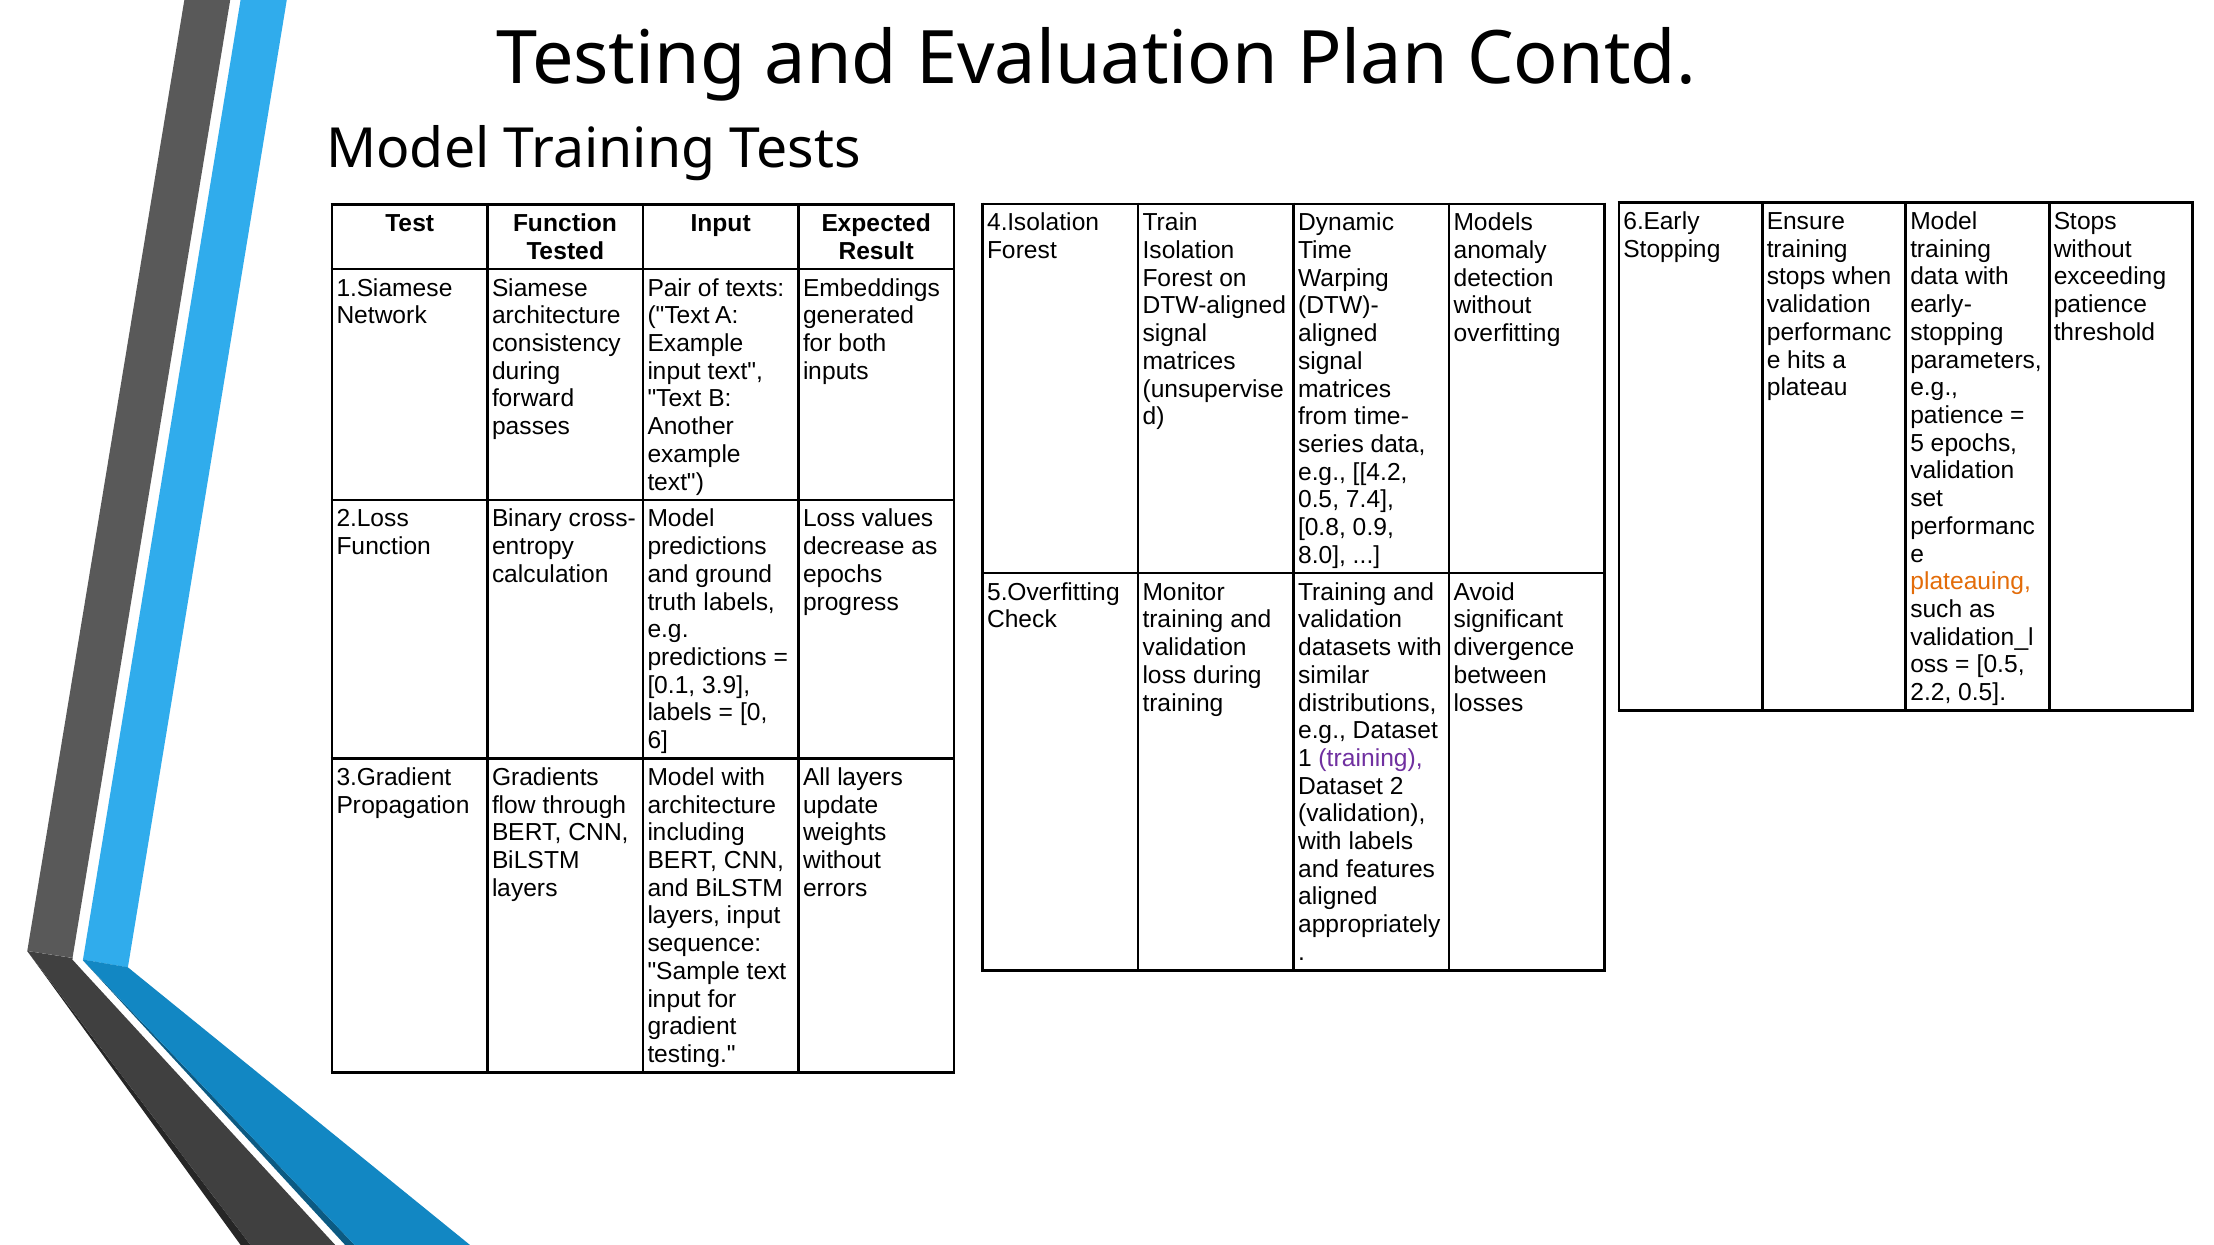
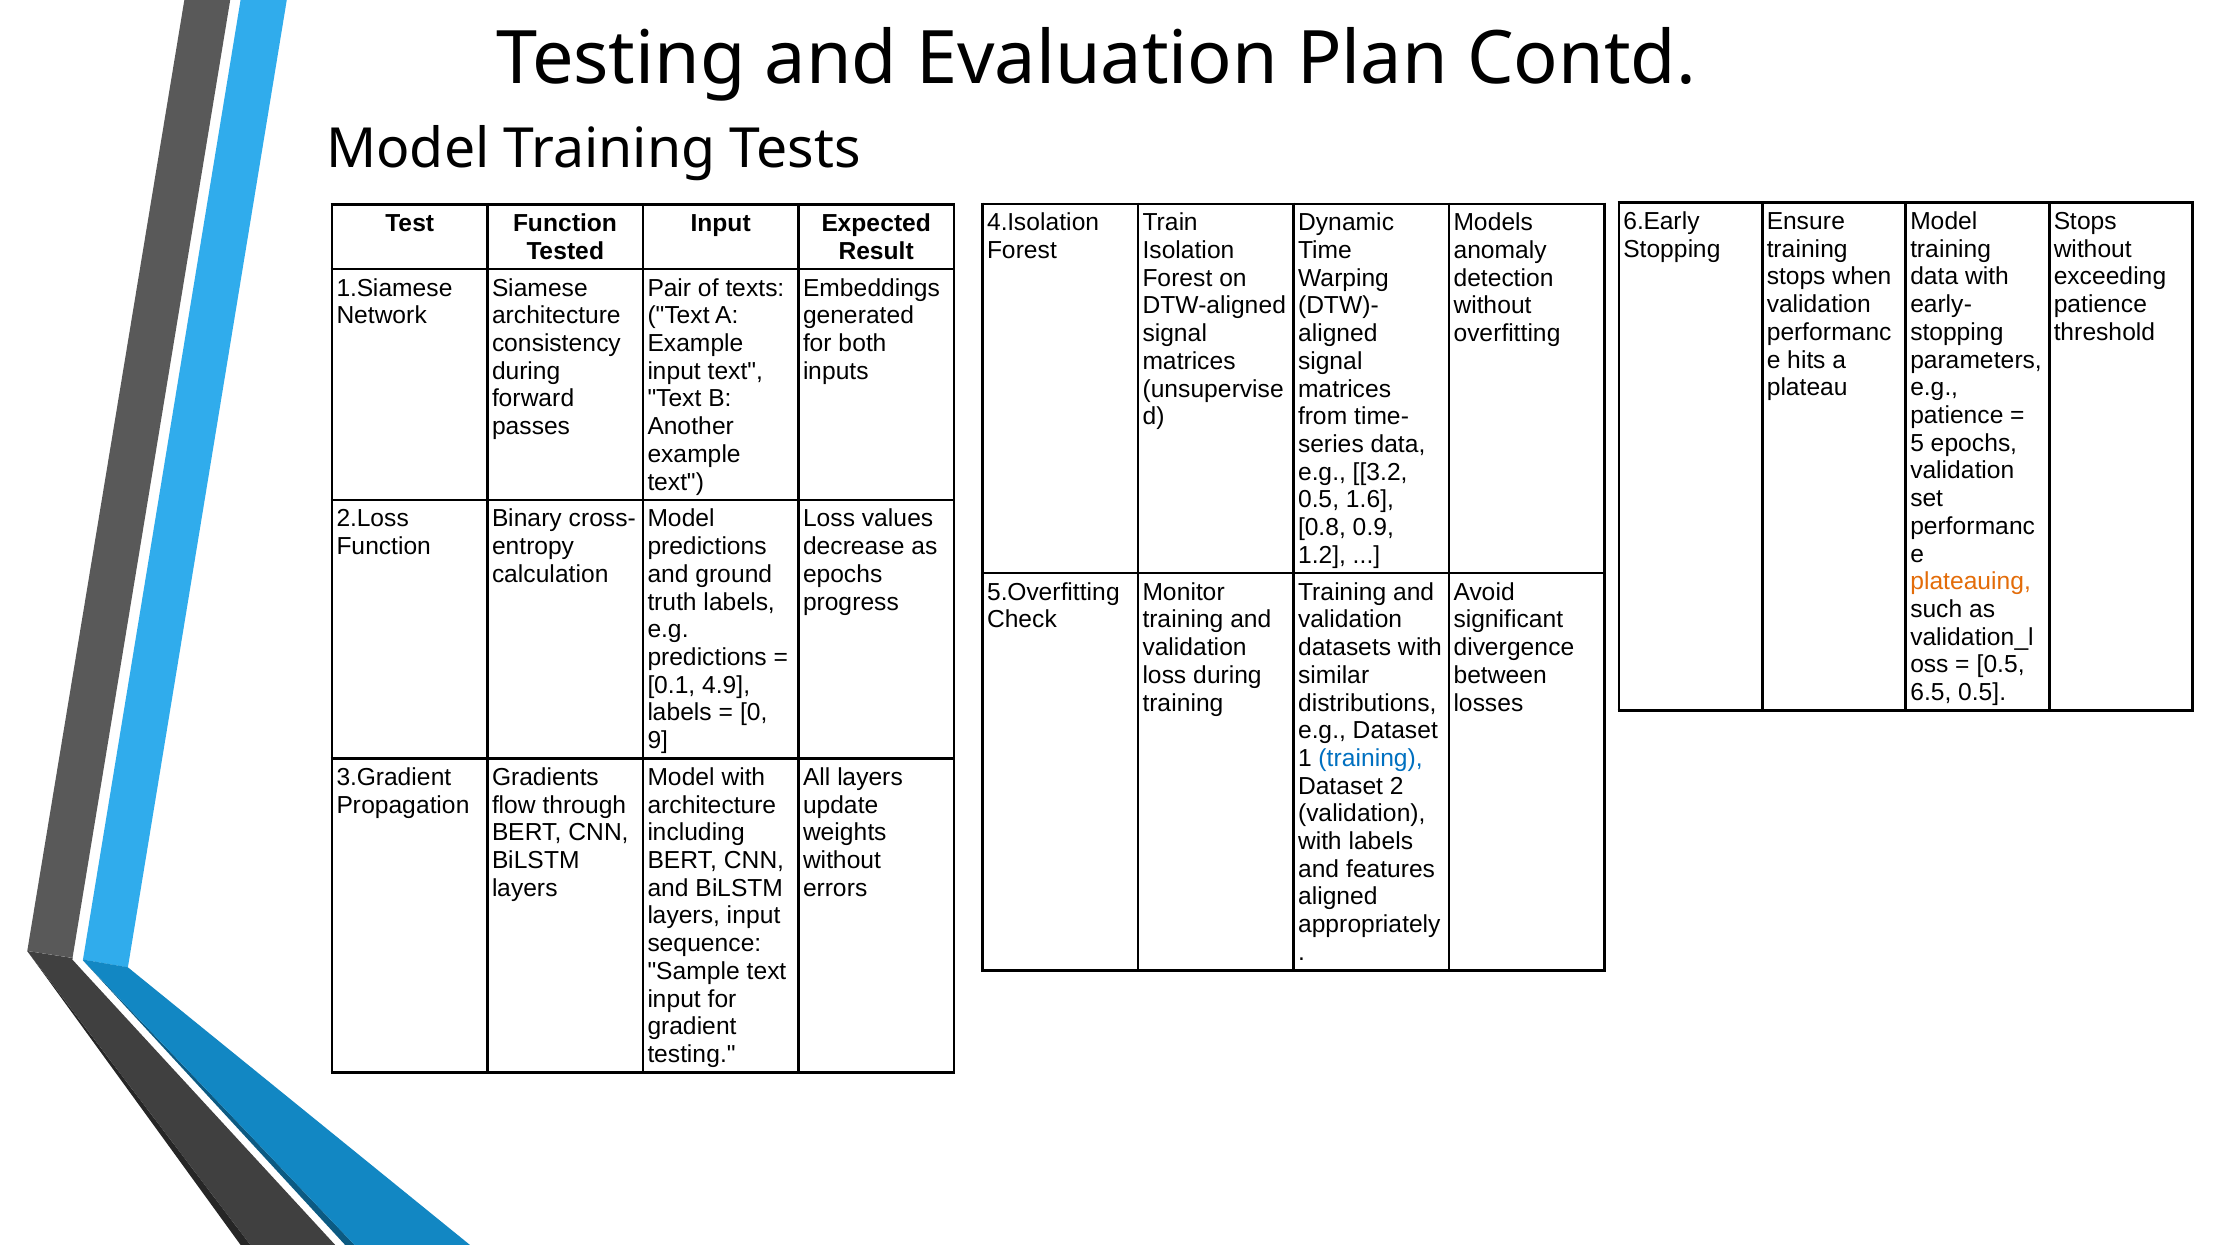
4.2: 4.2 -> 3.2 (1380, 472)
7.4: 7.4 -> 1.6 (1370, 500)
8.0: 8.0 -> 1.2 (1322, 555)
3.9: 3.9 -> 4.9 (726, 685)
2.2: 2.2 -> 6.5 (1931, 693)
6: 6 -> 9 (658, 741)
training colour: purple -> blue (1371, 759)
